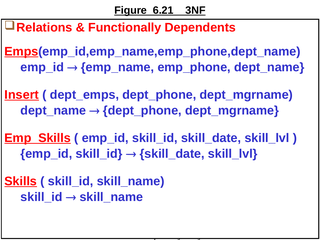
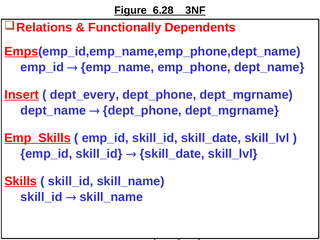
6.21: 6.21 -> 6.28 (163, 10)
dept_emps: dept_emps -> dept_every (84, 95)
